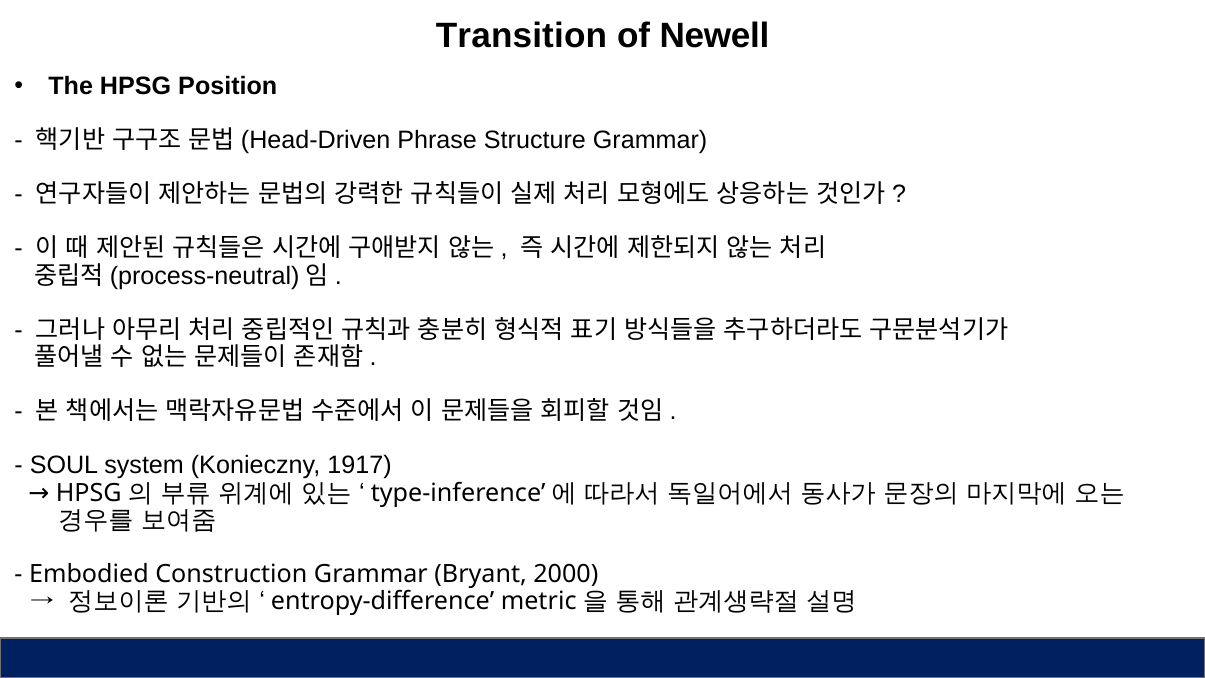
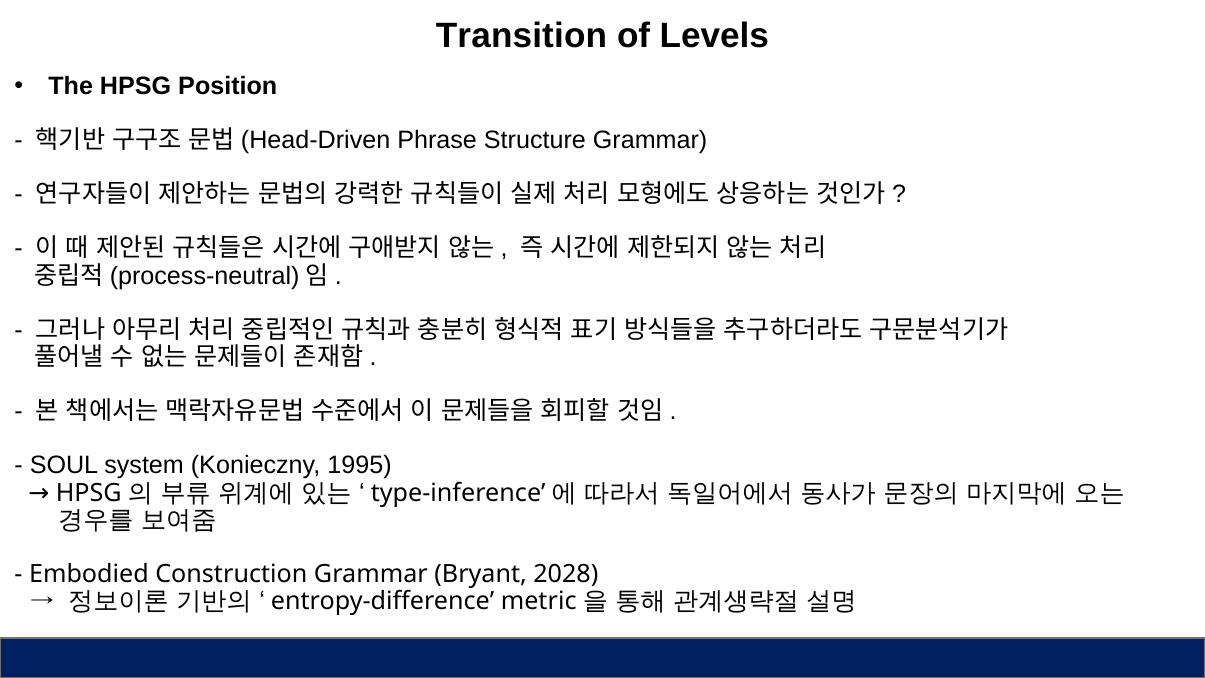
Newell: Newell -> Levels (714, 36)
1917: 1917 -> 1995 (359, 465)
2000: 2000 -> 2028 (566, 574)
